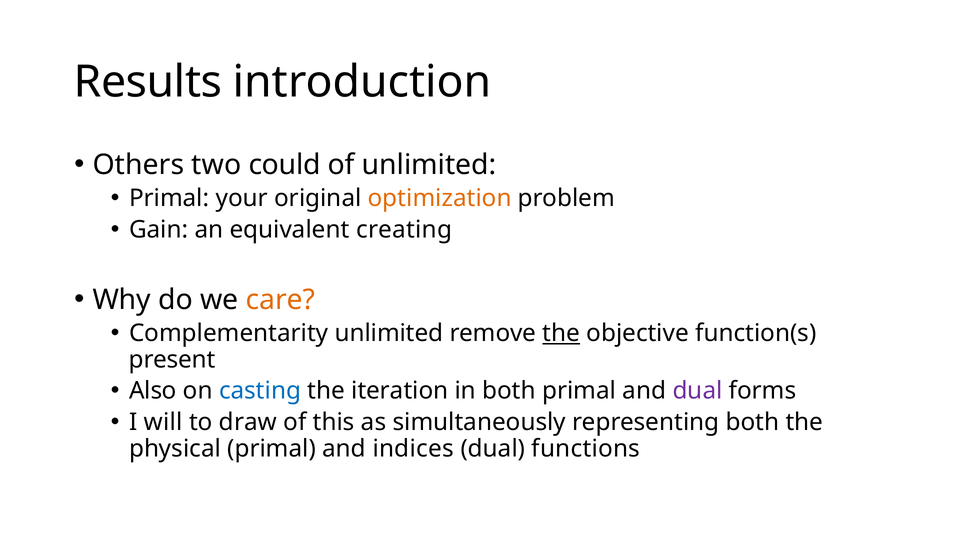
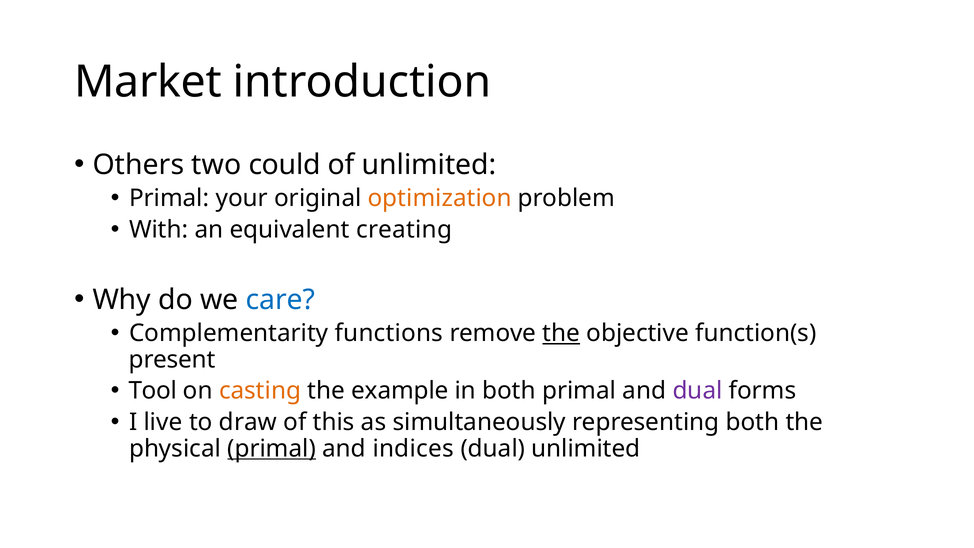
Results: Results -> Market (148, 82)
Gain: Gain -> With (159, 230)
care colour: orange -> blue (280, 300)
Complementarity unlimited: unlimited -> functions (389, 333)
Also: Also -> Tool (153, 391)
casting colour: blue -> orange (260, 391)
iteration: iteration -> example (400, 391)
will: will -> live (163, 422)
primal underline: none -> present (272, 448)
dual functions: functions -> unlimited (586, 448)
